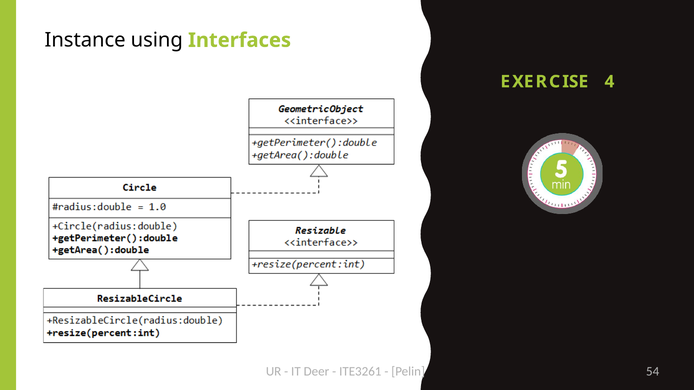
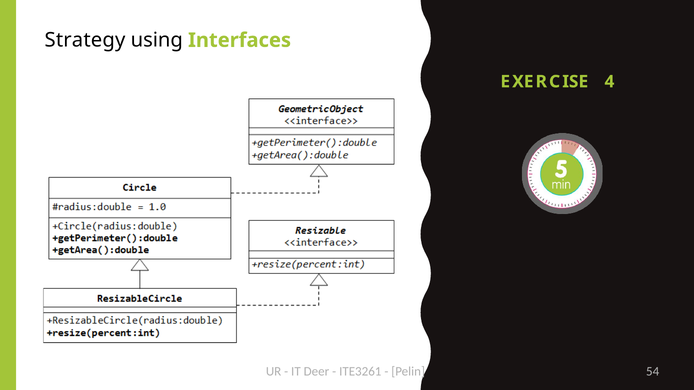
Instance: Instance -> Strategy (85, 40)
